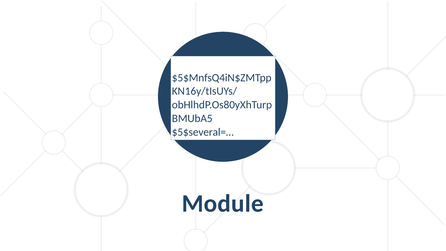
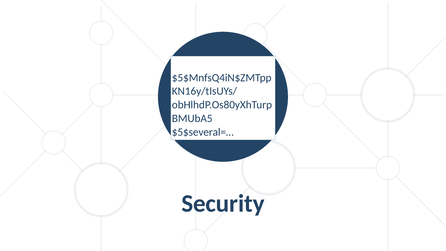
Module: Module -> Security (223, 203)
